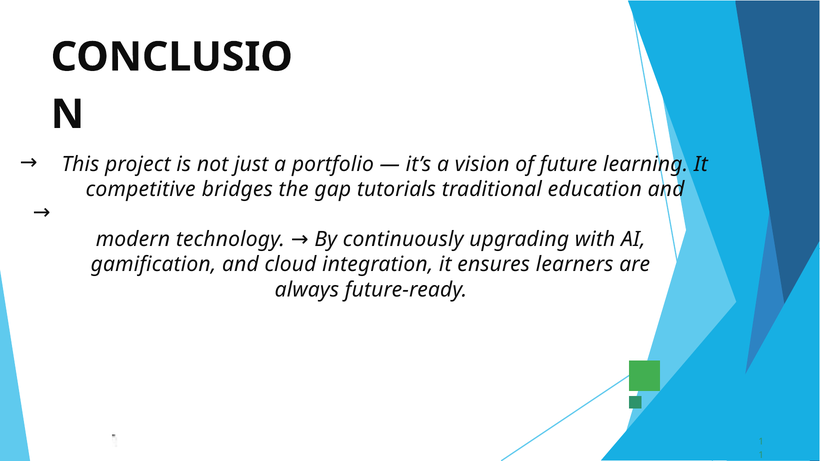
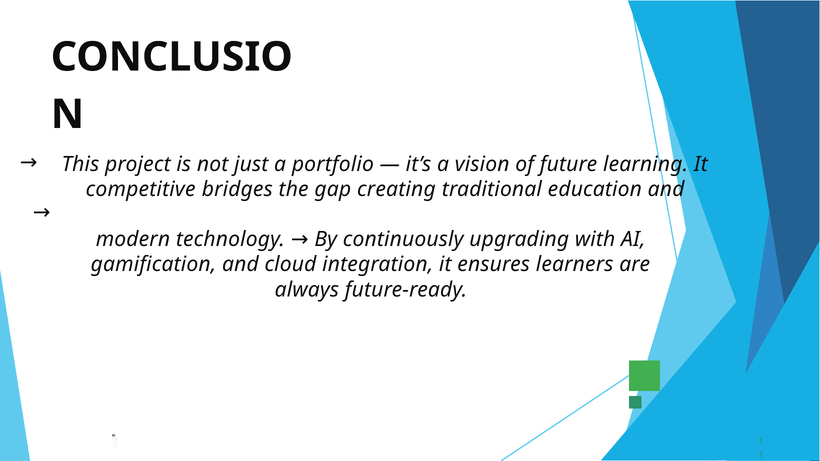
tutorials: tutorials -> creating (396, 189)
